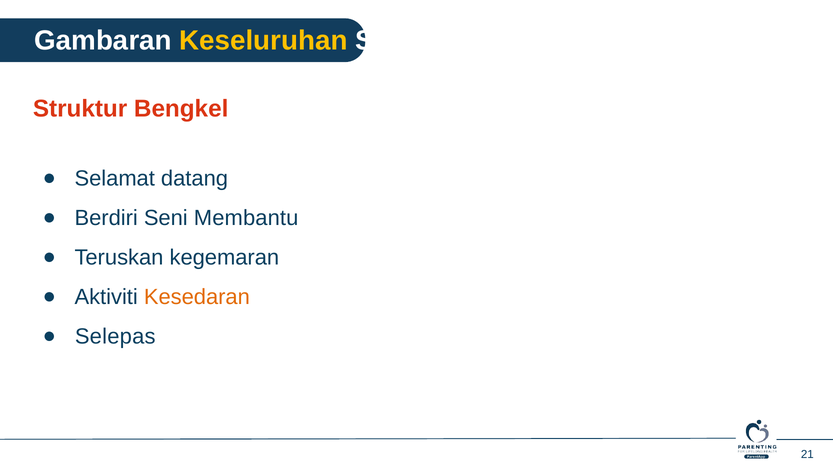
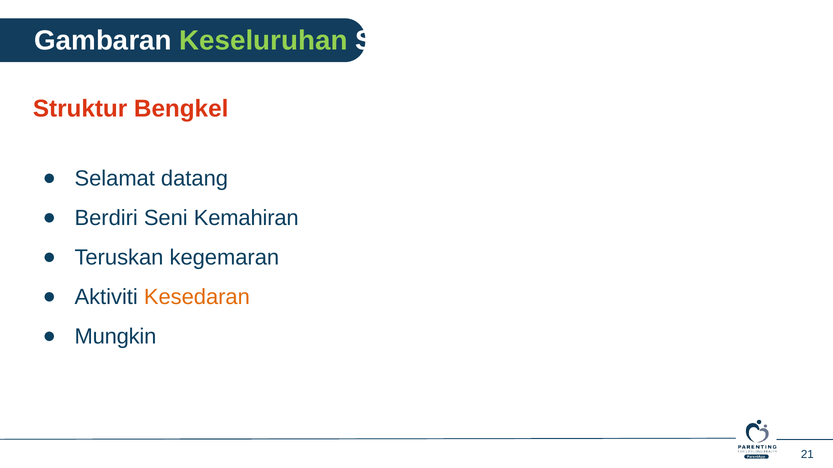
Keseluruhan colour: yellow -> light green (263, 41)
Membantu: Membantu -> Kemahiran (246, 218)
Selepas: Selepas -> Mungkin (115, 337)
